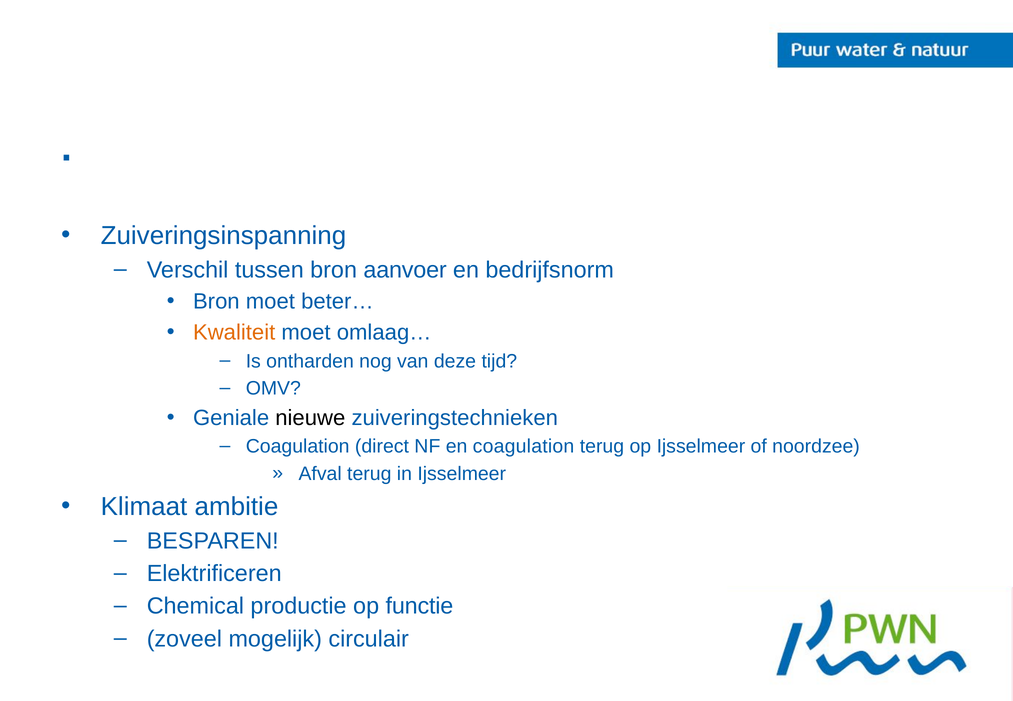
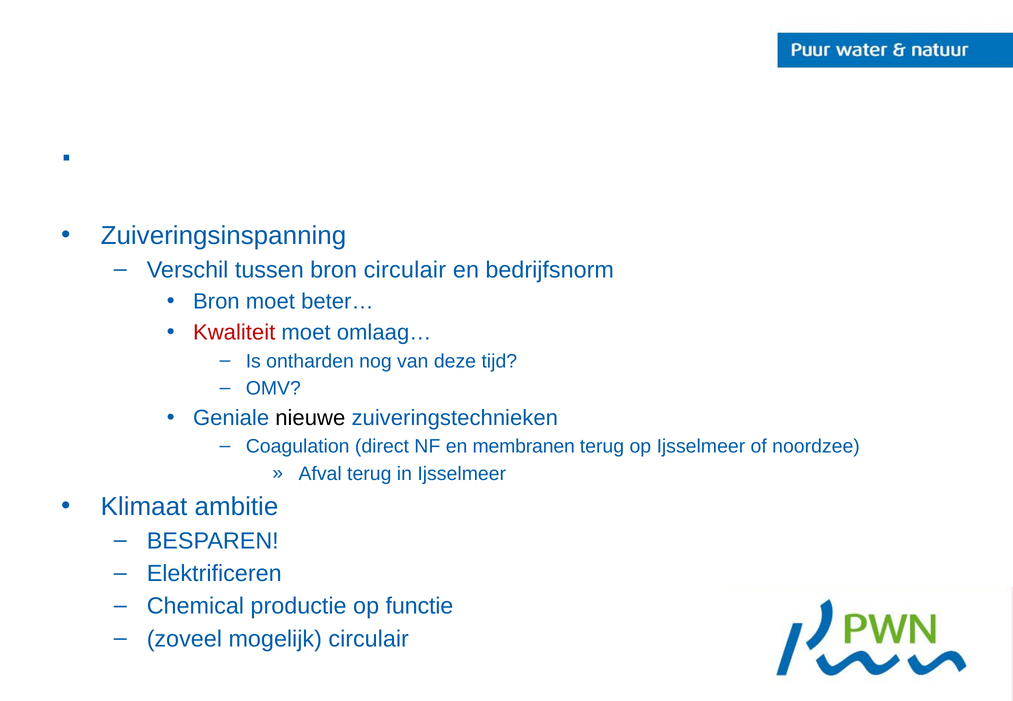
bron aanvoer: aanvoer -> circulair (405, 270)
Kwaliteit colour: orange -> red (234, 333)
en coagulation: coagulation -> membranen (524, 447)
